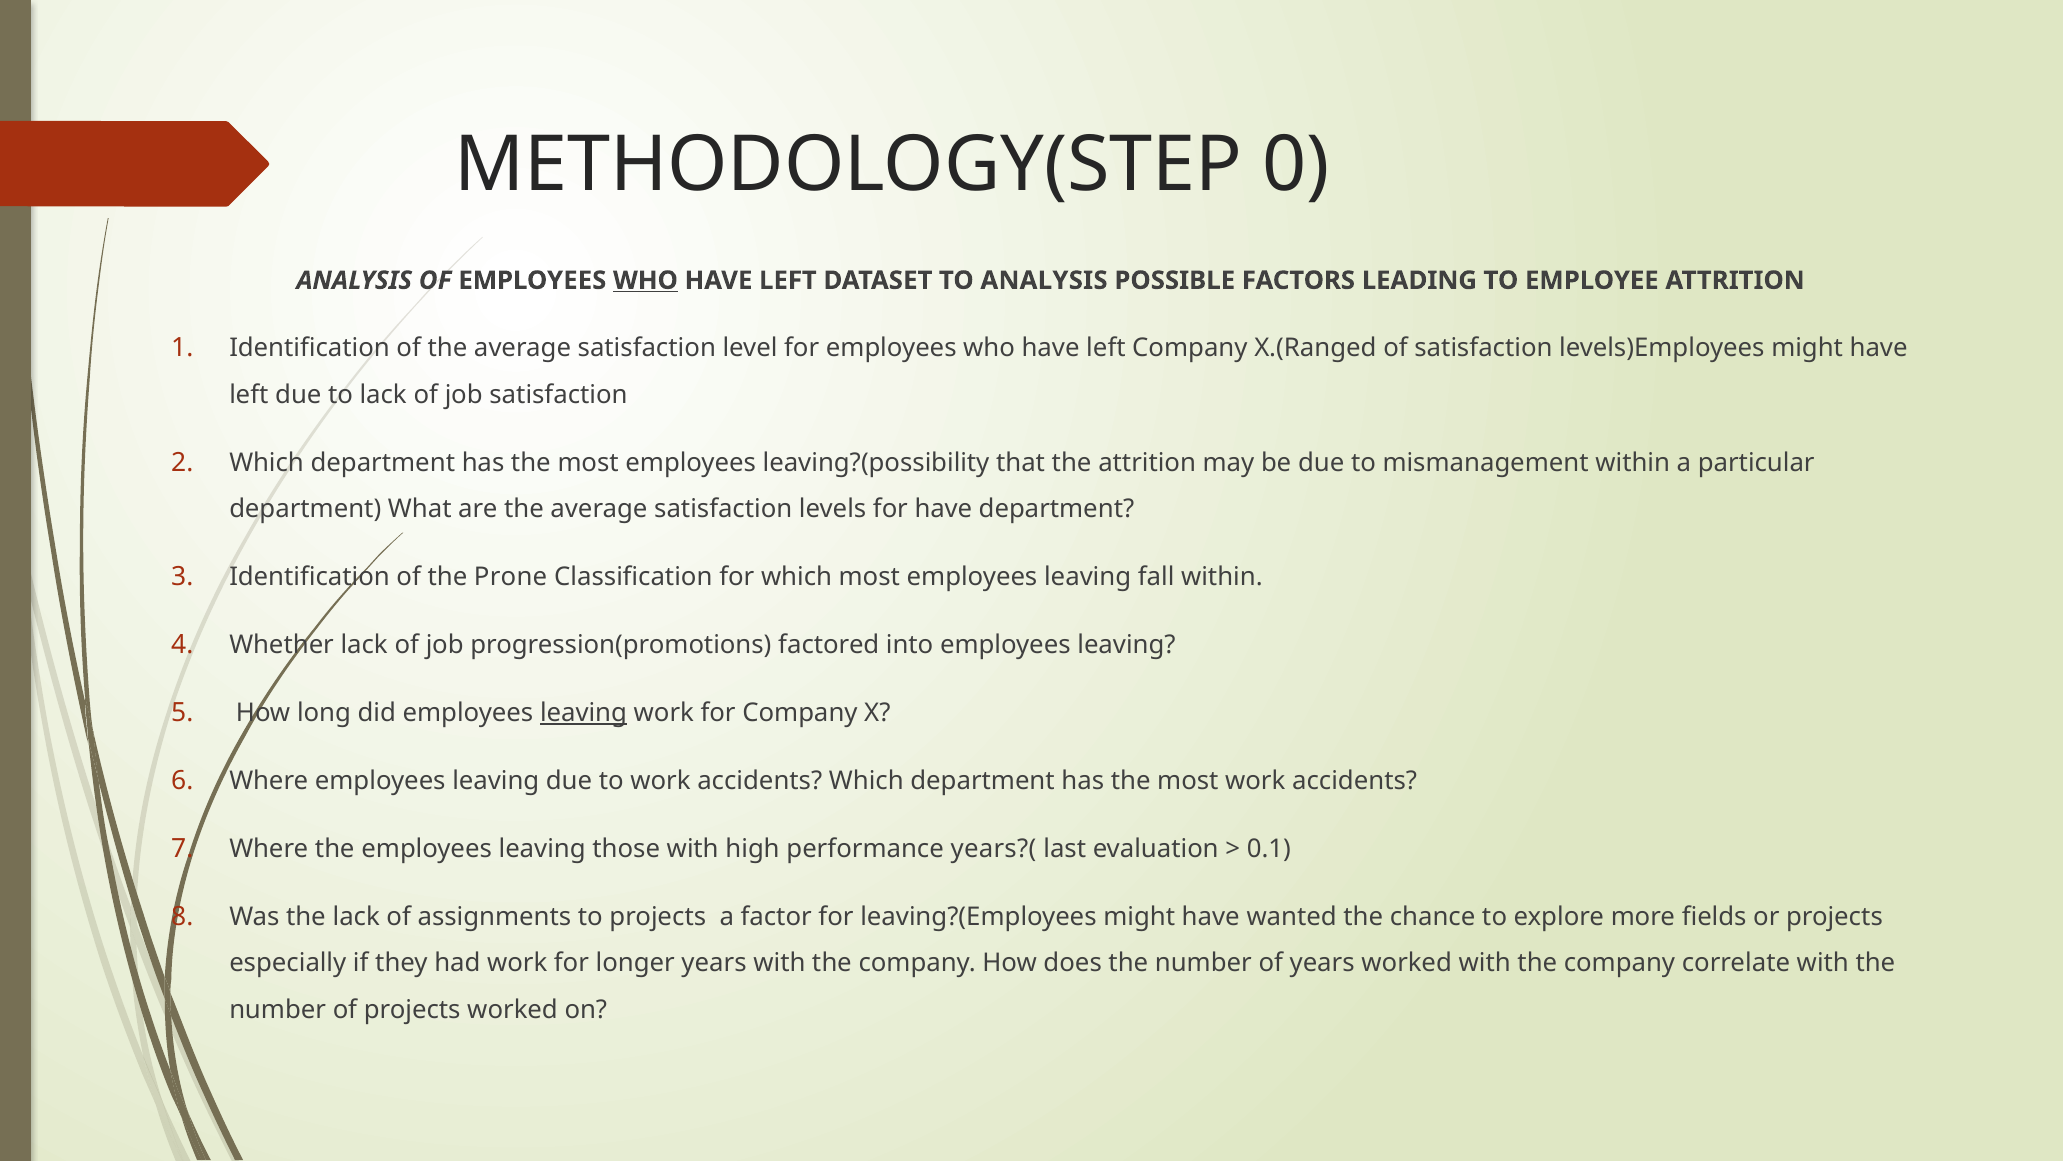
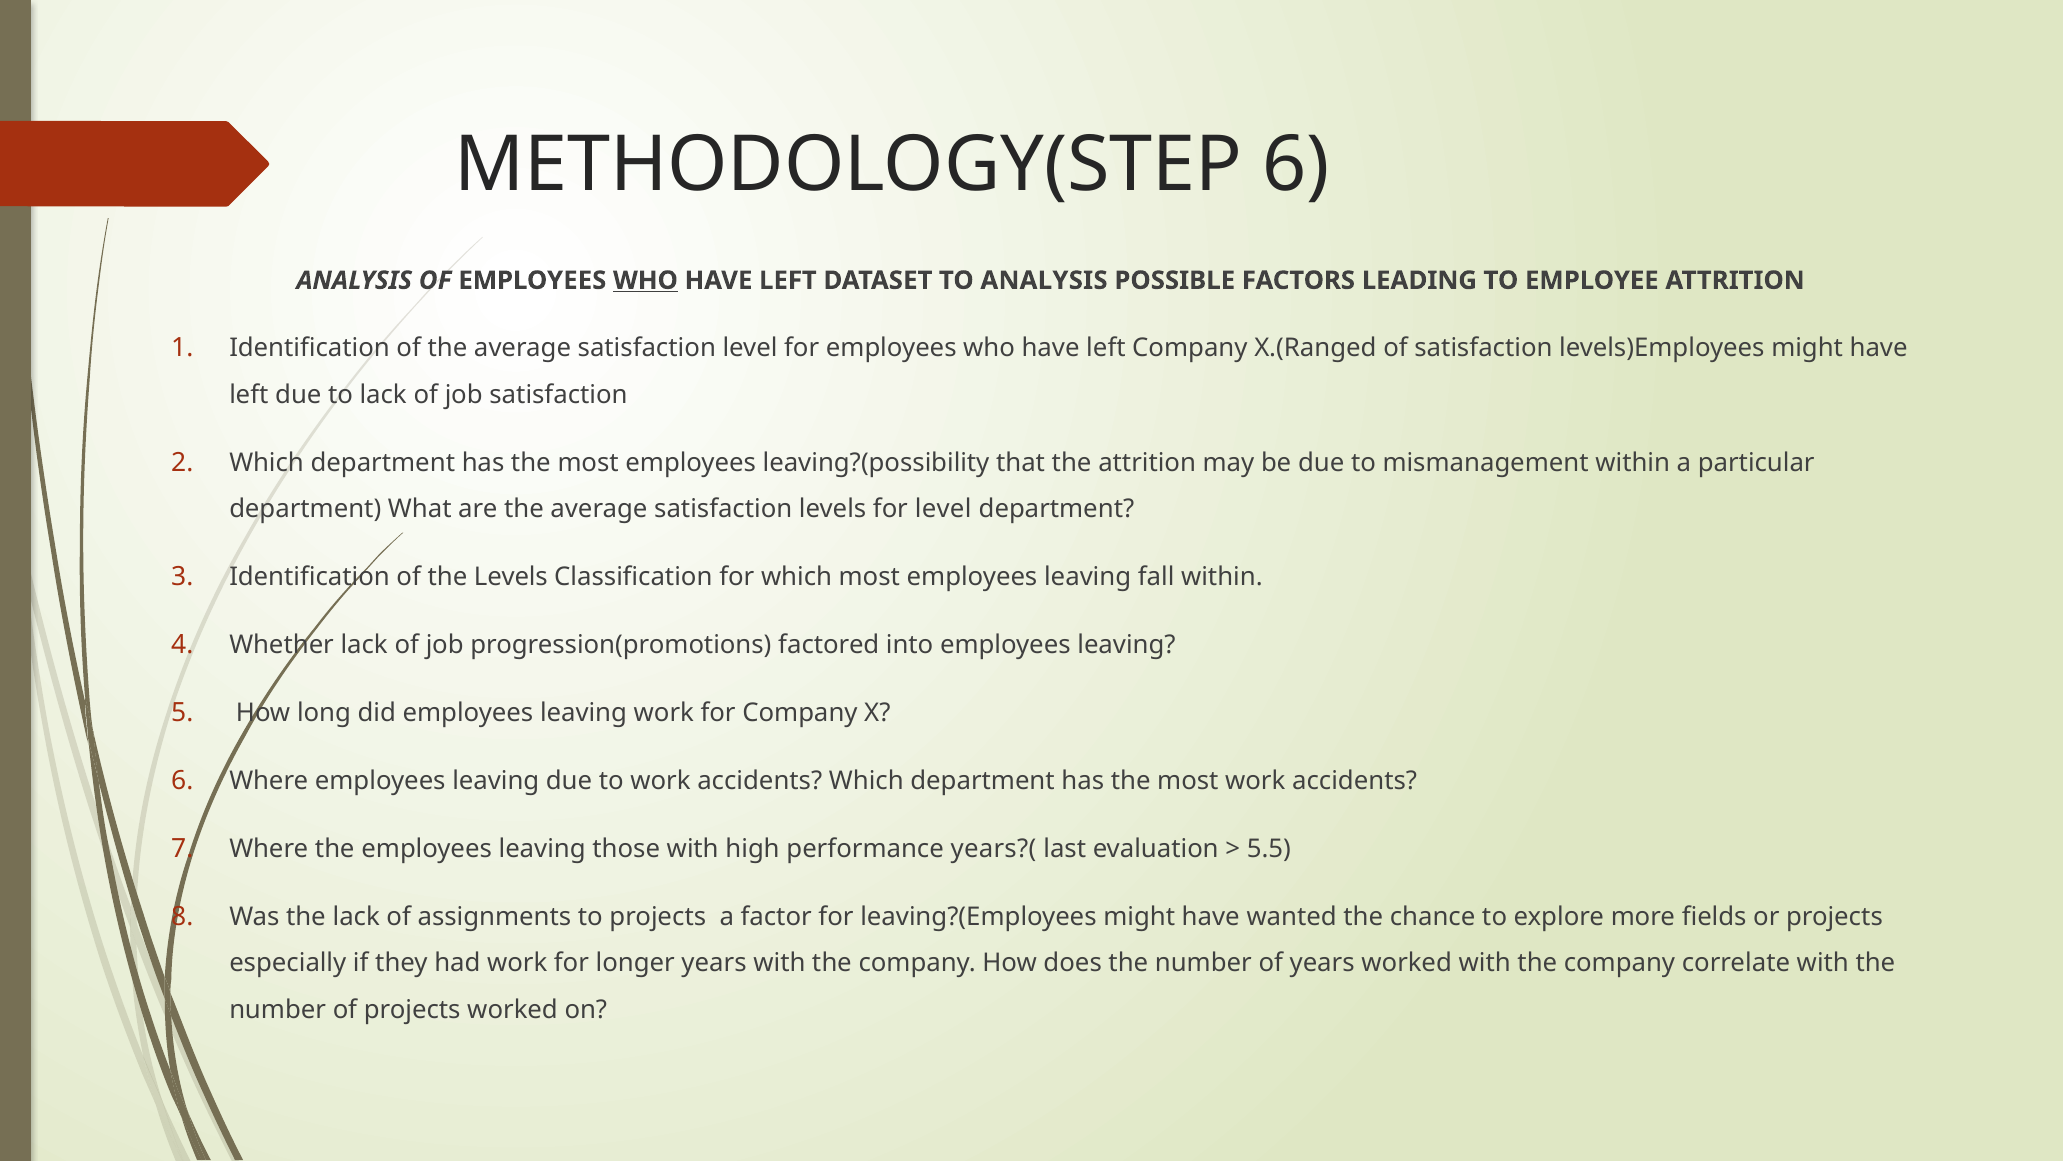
METHODOLOGY(STEP 0: 0 -> 6 (1296, 165)
for have: have -> level (943, 509)
the Prone: Prone -> Levels (511, 577)
leaving underline: present -> none (584, 713)
0.1: 0.1 -> 5.5 (1269, 849)
